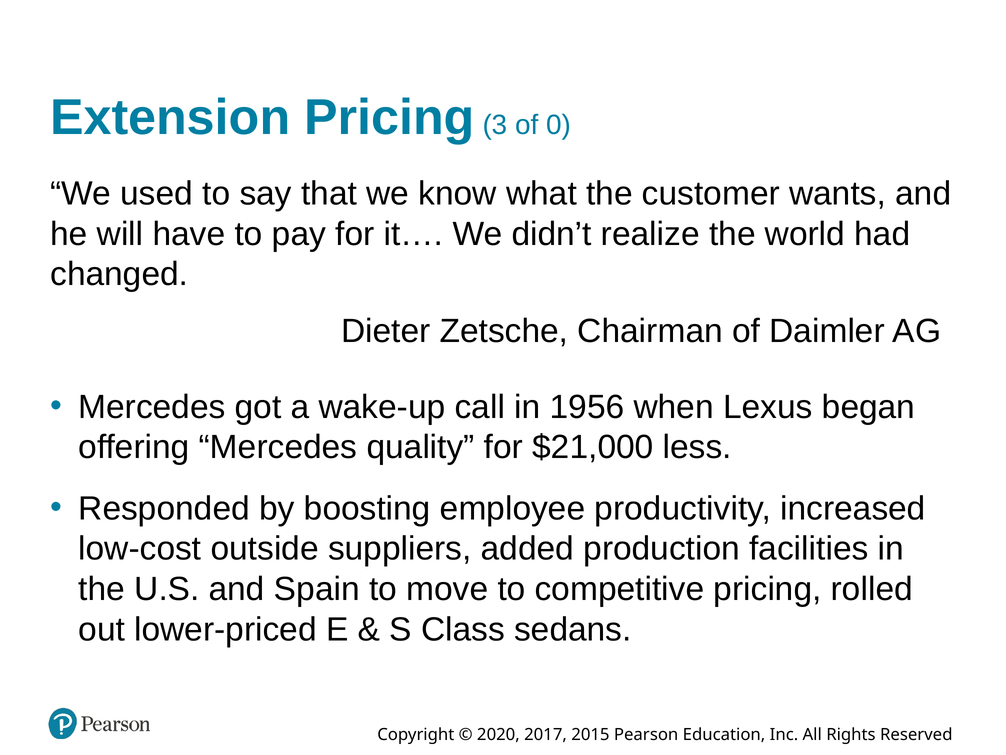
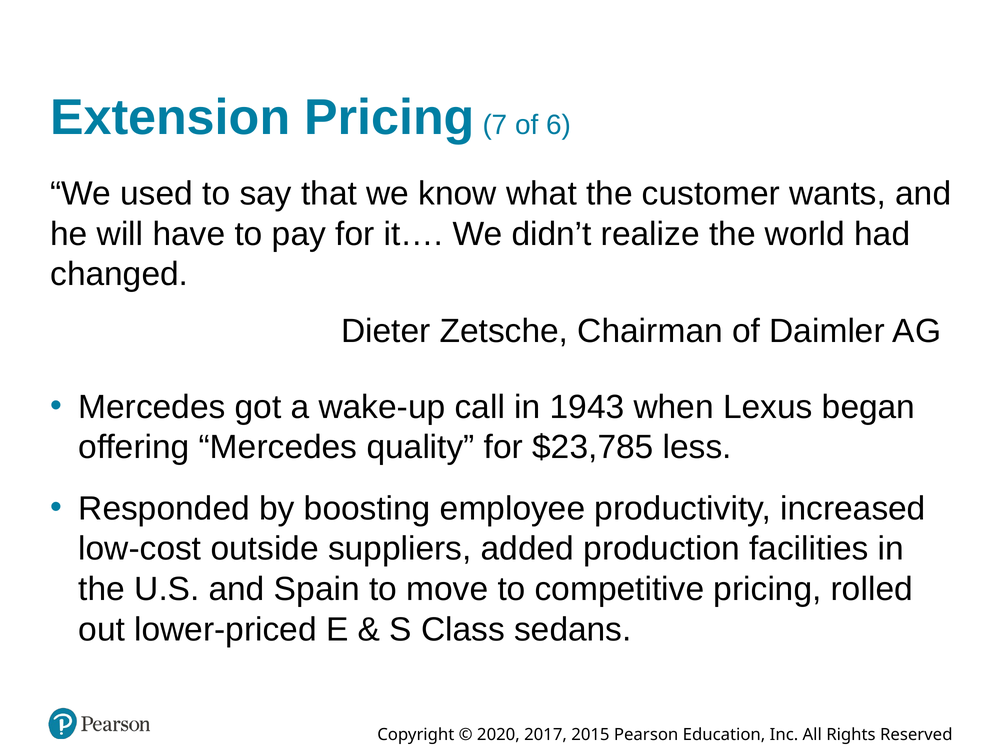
3: 3 -> 7 (495, 125)
0: 0 -> 6 (559, 125)
1956: 1956 -> 1943 (587, 407)
$21,000: $21,000 -> $23,785 (593, 447)
